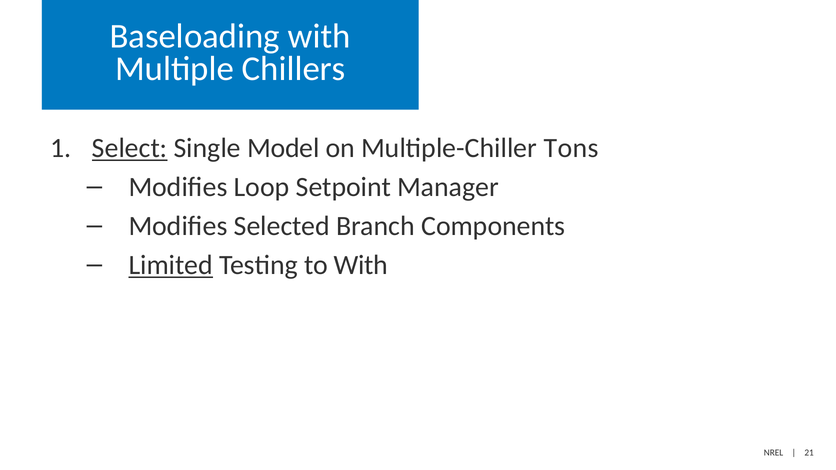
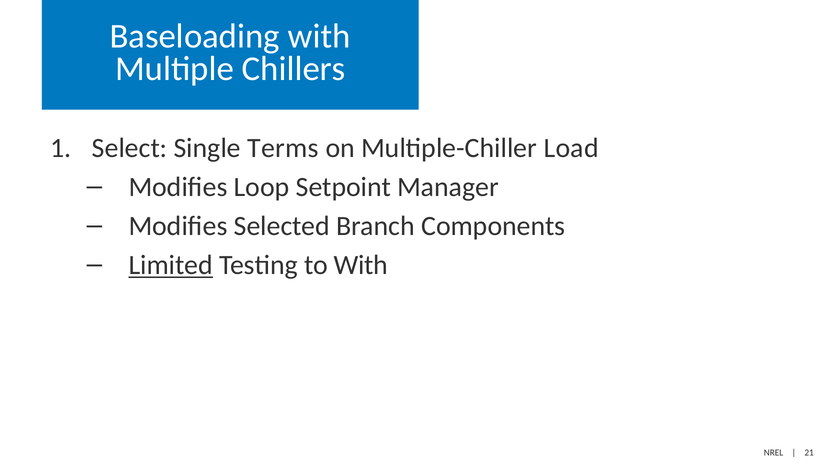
Select underline: present -> none (130, 148)
Model: Model -> Terms (283, 148)
Tons: Tons -> Load (571, 148)
